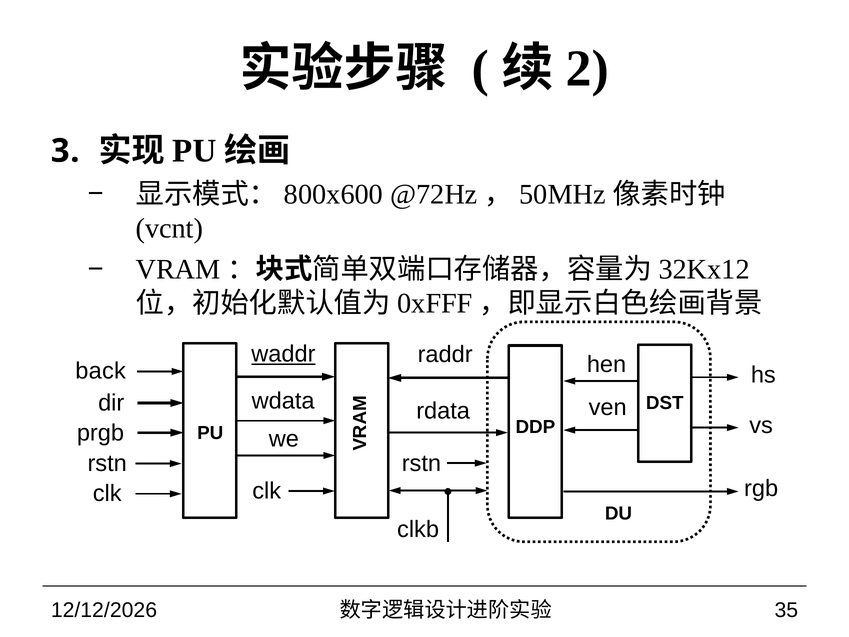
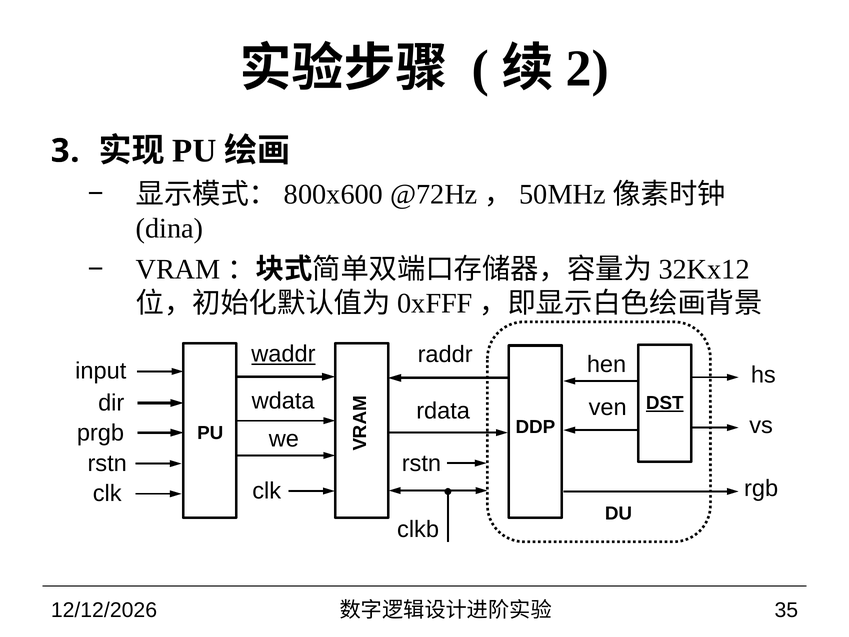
vcnt: vcnt -> dina (169, 228)
back: back -> input (101, 371)
DST underline: none -> present (665, 403)
